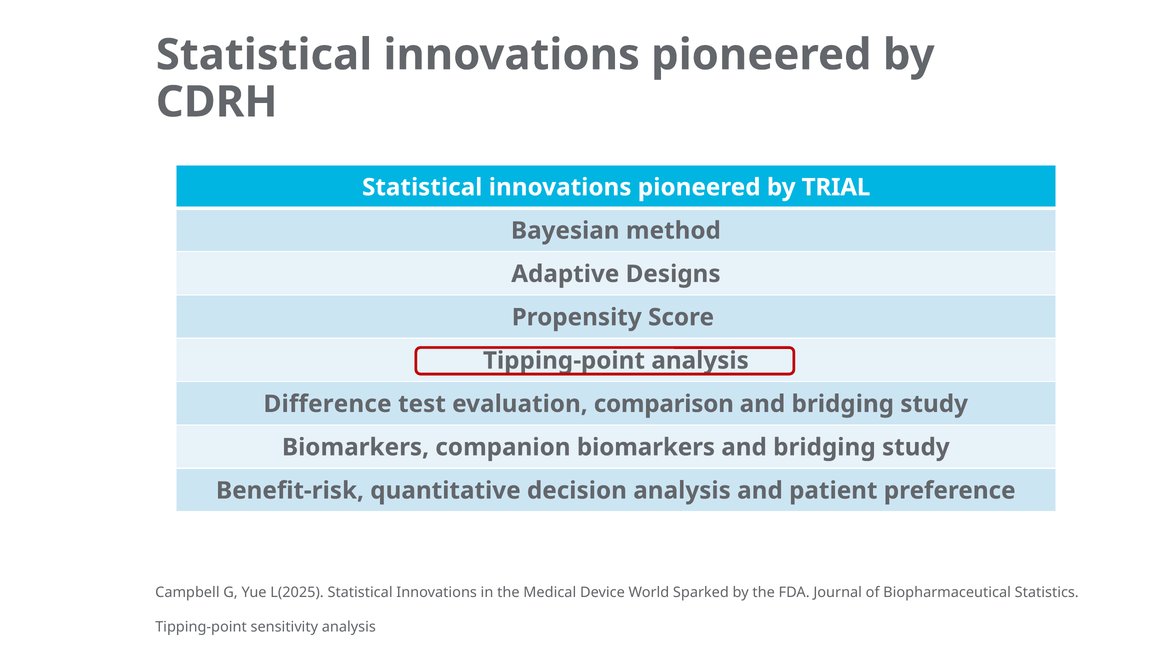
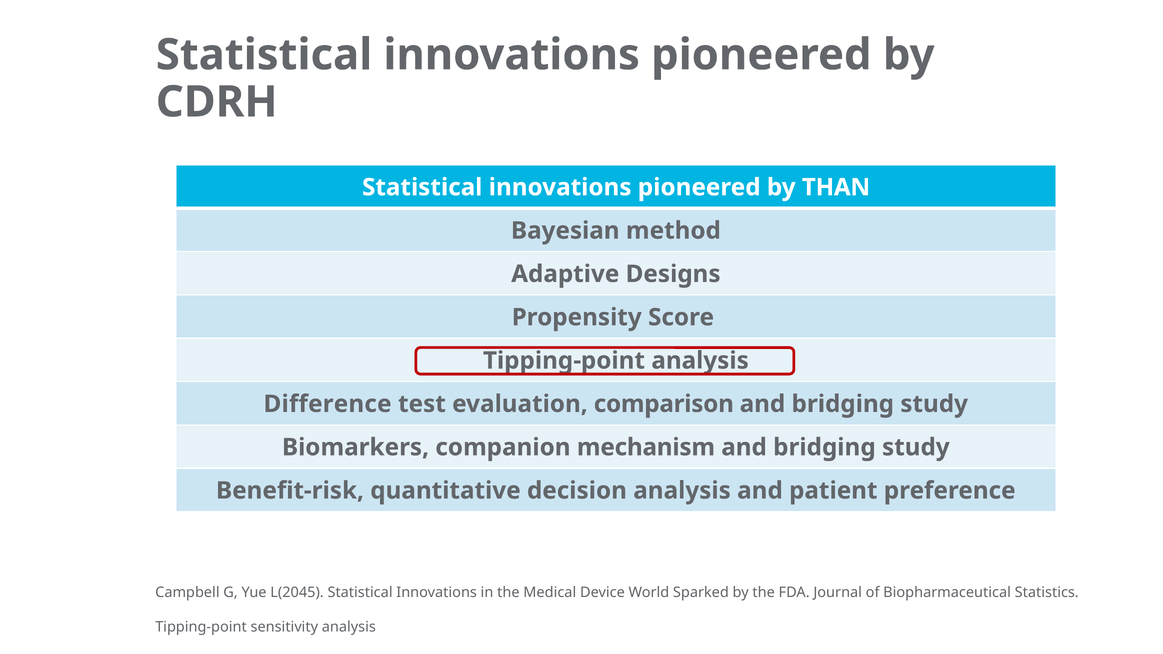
TRIAL: TRIAL -> THAN (836, 187)
companion biomarkers: biomarkers -> mechanism (646, 447)
L(2025: L(2025 -> L(2045 (297, 593)
